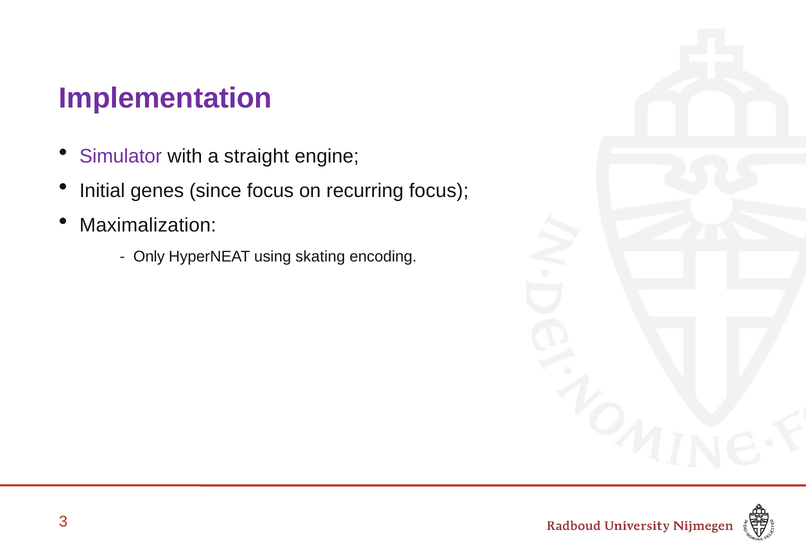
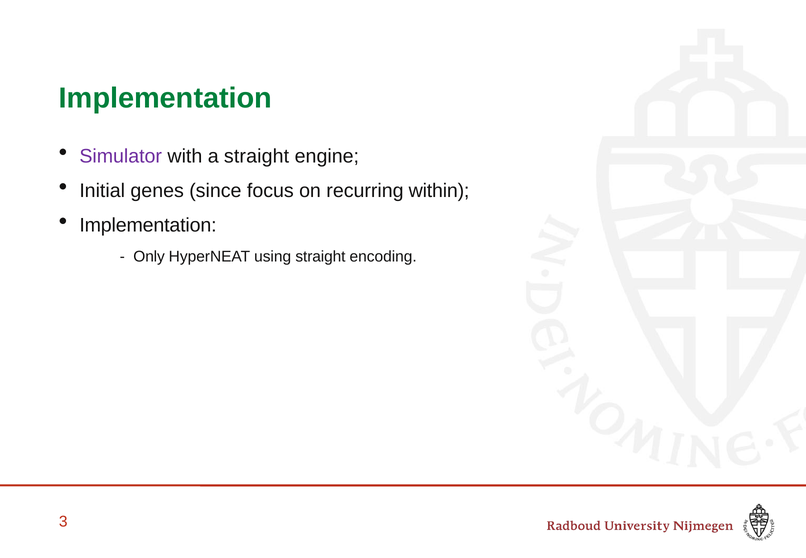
Implementation colour: purple -> green (165, 98)
recurring focus: focus -> within (439, 191)
Maximalization: Maximalization -> Implementation (148, 225)
using skating: skating -> straight (320, 257)
